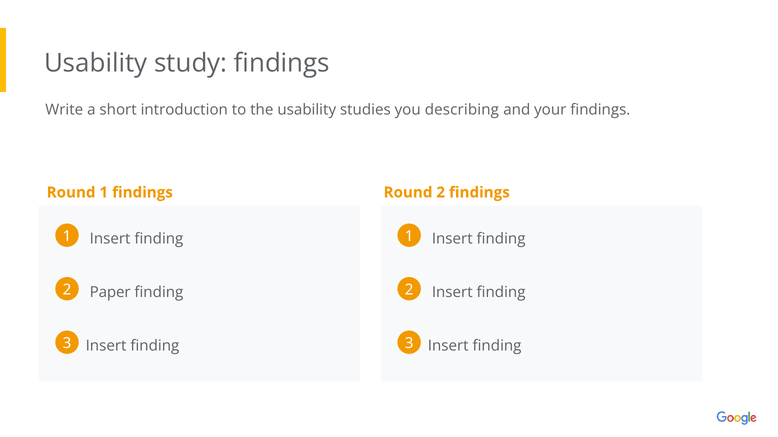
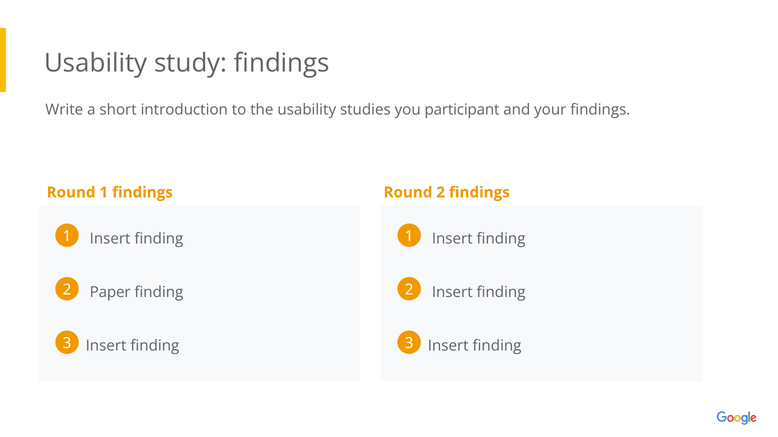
describing: describing -> participant (462, 110)
